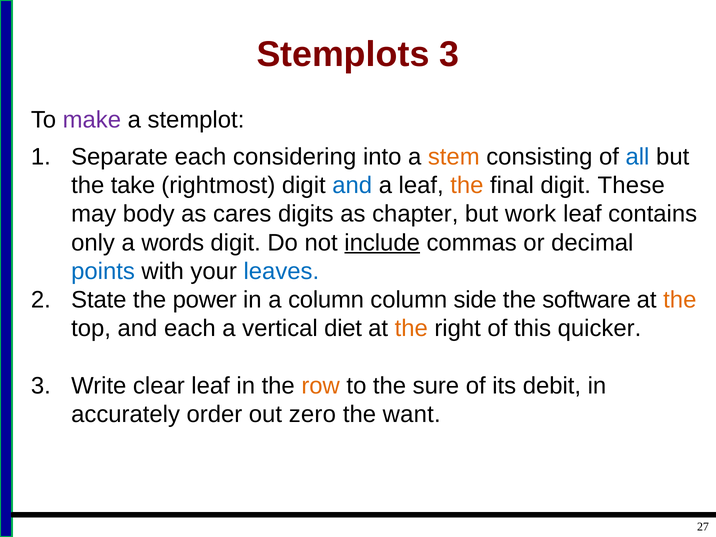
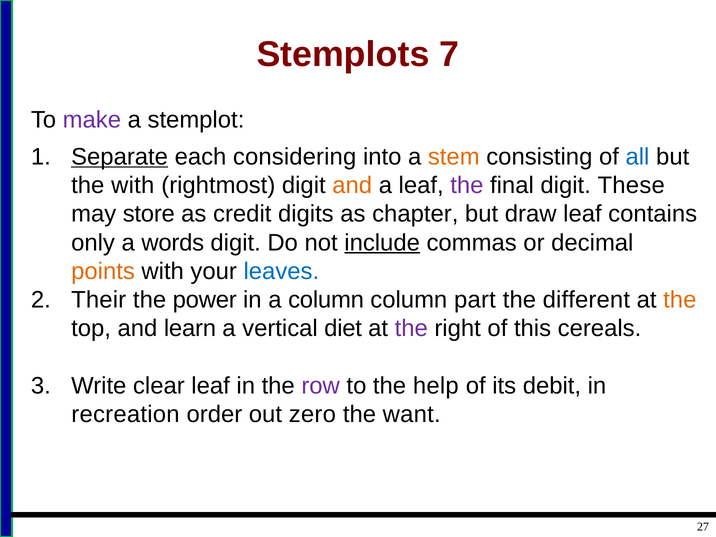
Stemplots 3: 3 -> 7 (449, 54)
Separate underline: none -> present (120, 157)
the take: take -> with (133, 185)
and colour: blue -> orange (352, 185)
the colour: orange -> purple (467, 185)
body: body -> store (149, 214)
cares: cares -> credit (242, 214)
work: work -> draw (531, 214)
points colour: blue -> orange (103, 271)
State: State -> Their (99, 300)
side: side -> part (475, 300)
software: software -> different (586, 300)
and each: each -> learn (190, 329)
the colour: orange -> purple (411, 329)
quicker: quicker -> cereals (599, 329)
row colour: orange -> purple (321, 386)
sure: sure -> help (436, 386)
accurately: accurately -> recreation (125, 414)
